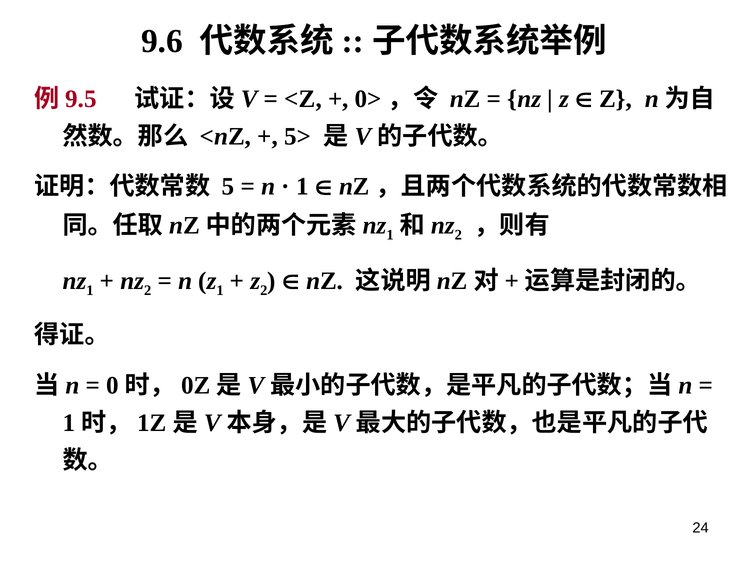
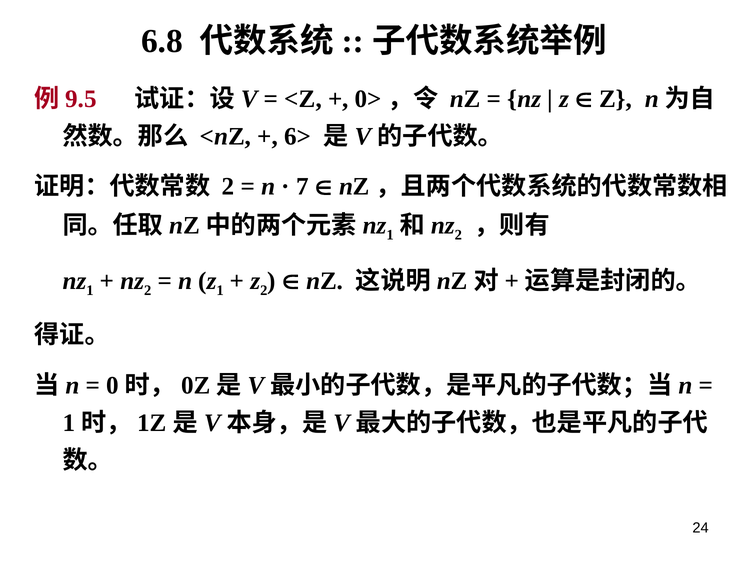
9.6: 9.6 -> 6.8 (162, 41)
5>: 5> -> 6> (298, 137)
5: 5 -> 2 (228, 187)
1: 1 -> 7 (302, 187)
